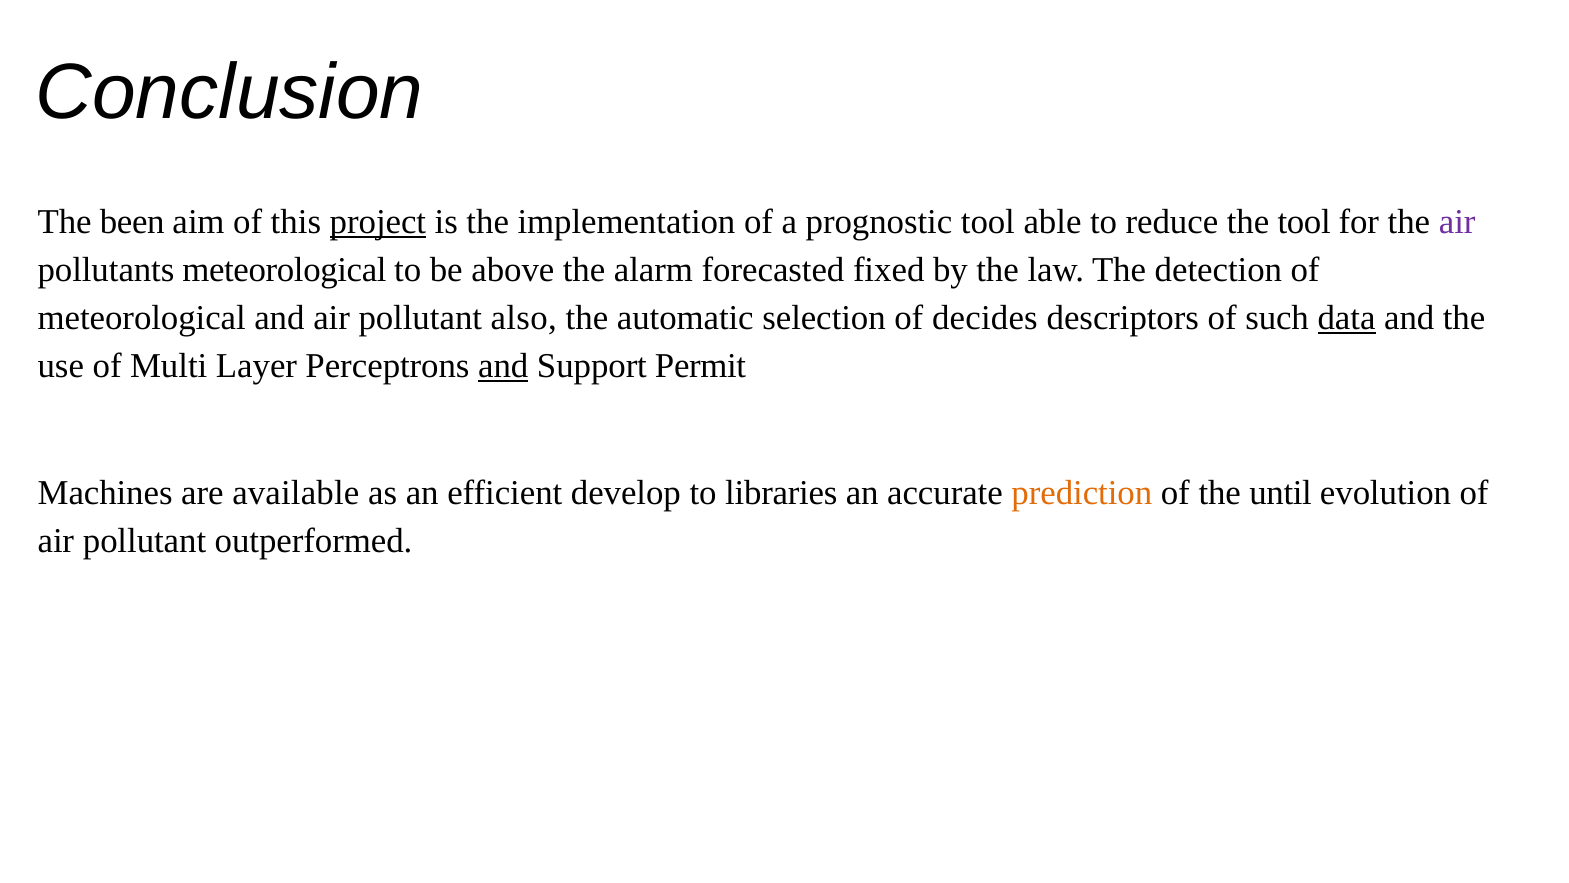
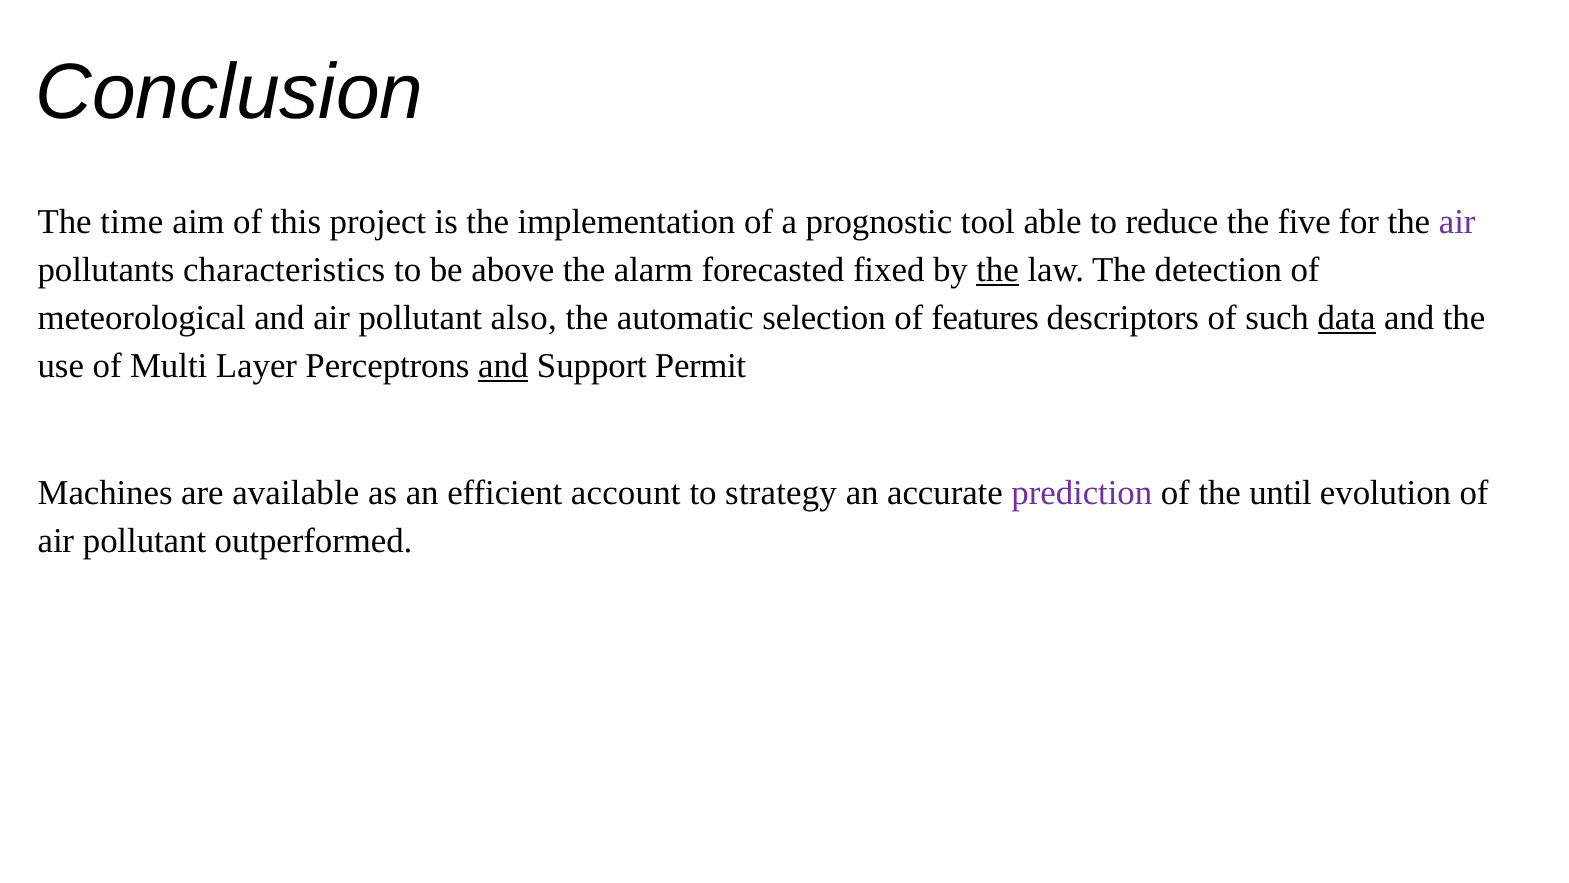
been: been -> time (132, 222)
project underline: present -> none (378, 222)
the tool: tool -> five (1304, 222)
pollutants meteorological: meteorological -> characteristics (284, 270)
the underline: none -> present (998, 270)
decides: decides -> features (985, 318)
develop: develop -> account (626, 492)
libraries: libraries -> strategy (781, 492)
prediction colour: orange -> purple (1082, 492)
